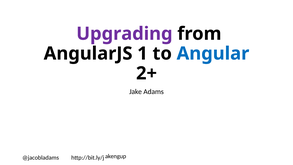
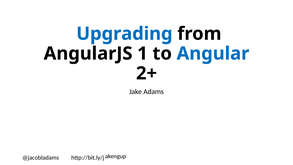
Upgrading colour: purple -> blue (124, 34)
